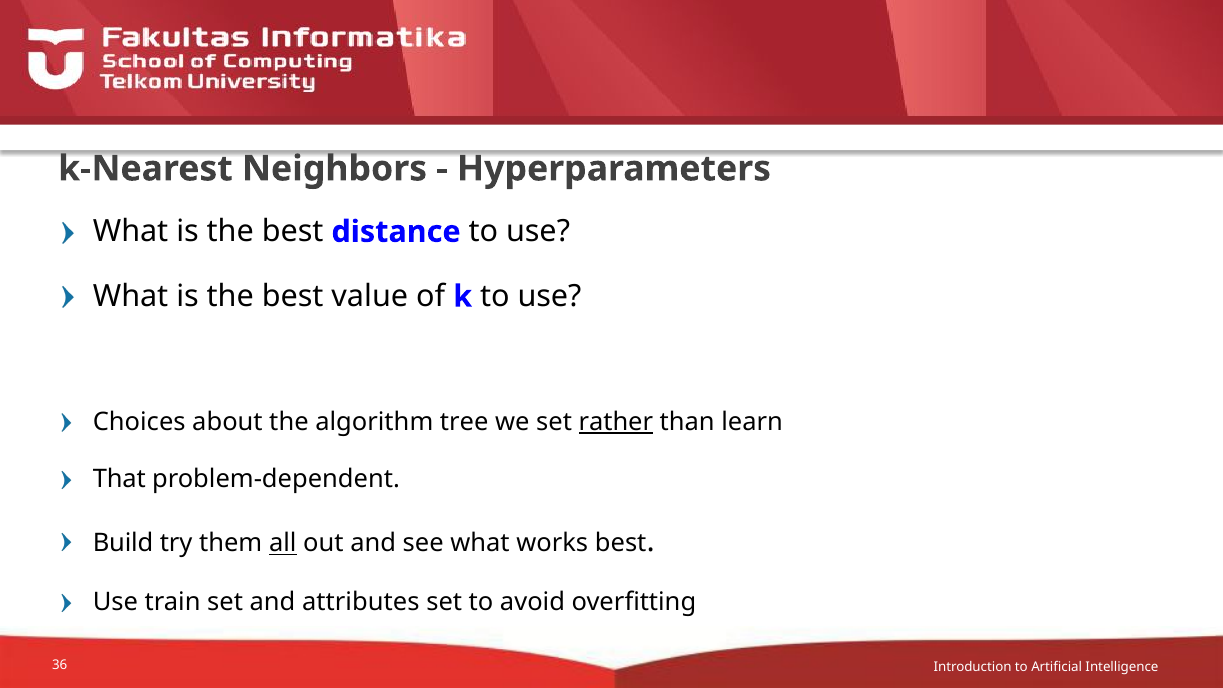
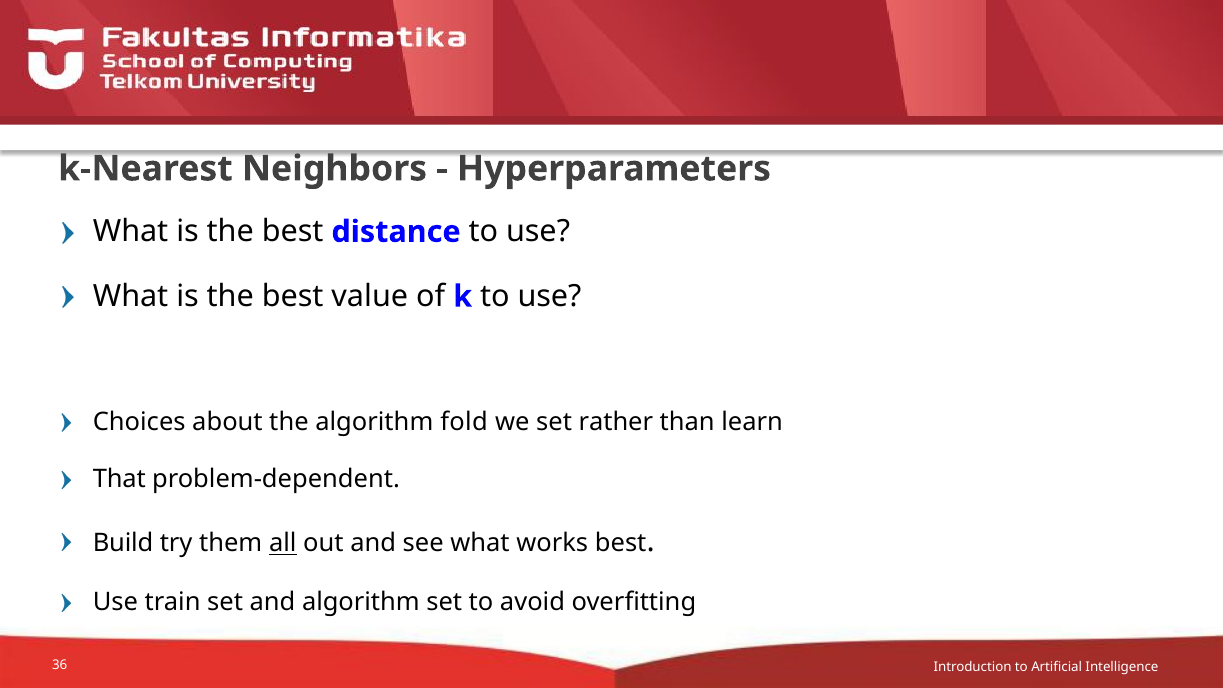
tree: tree -> fold (464, 422)
rather underline: present -> none (616, 422)
and attributes: attributes -> algorithm (361, 602)
